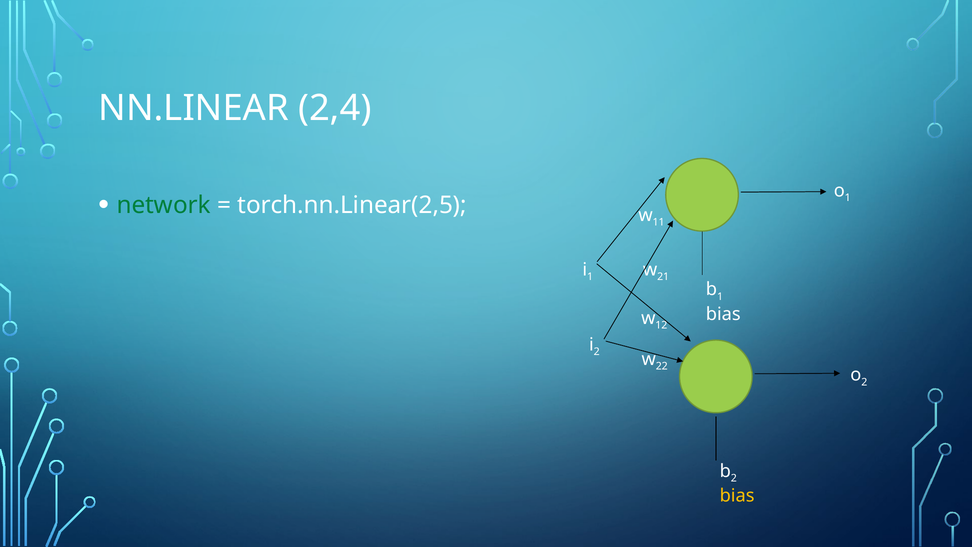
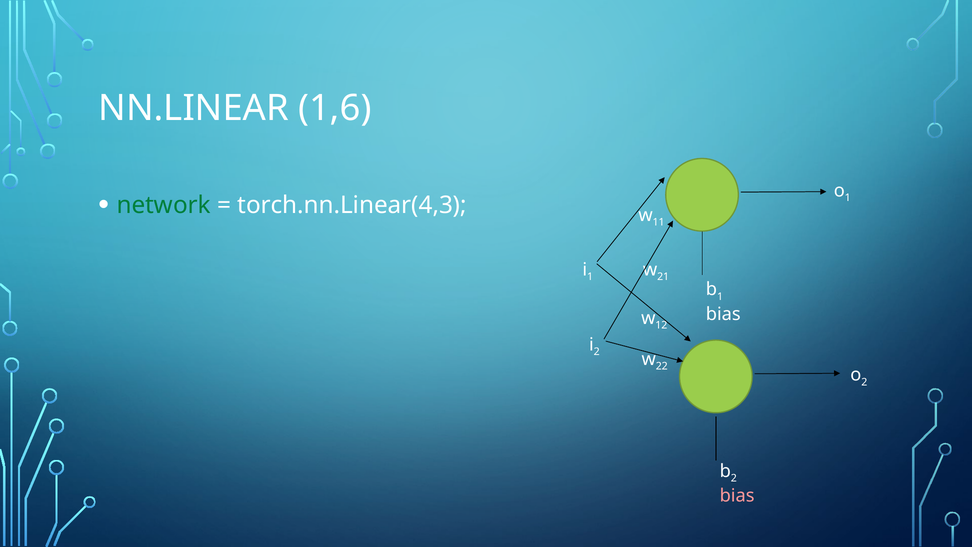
2,4: 2,4 -> 1,6 (335, 108)
torch.nn.Linear(2,5: torch.nn.Linear(2,5 -> torch.nn.Linear(4,3 (352, 205)
bias colour: yellow -> pink (737, 496)
